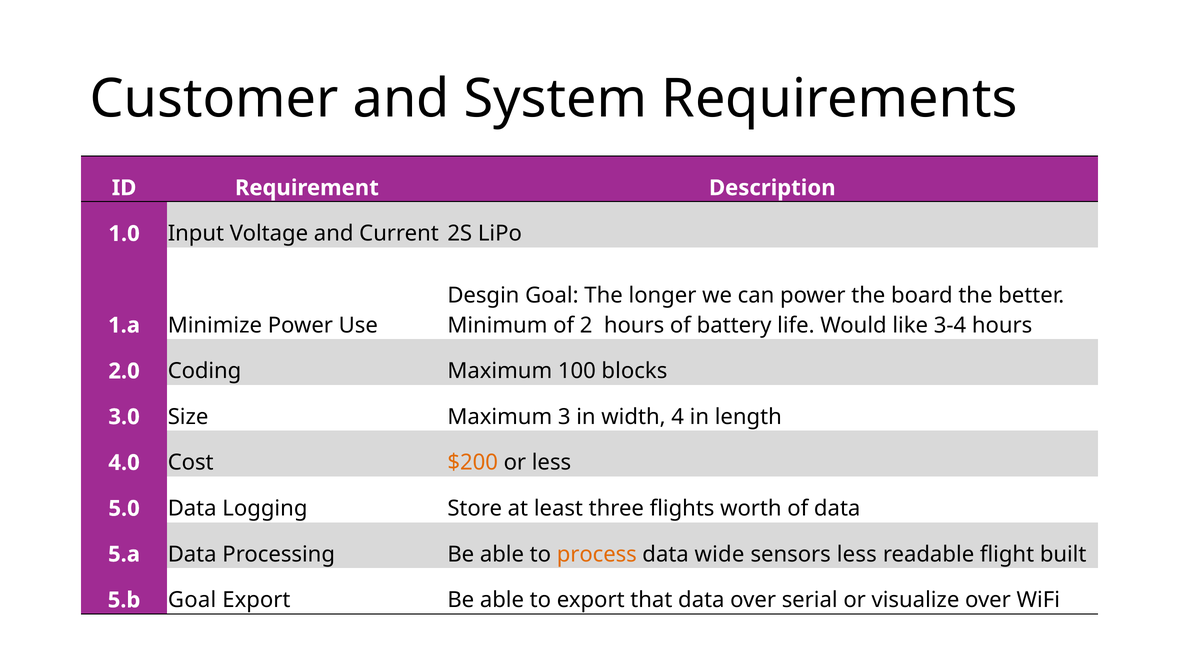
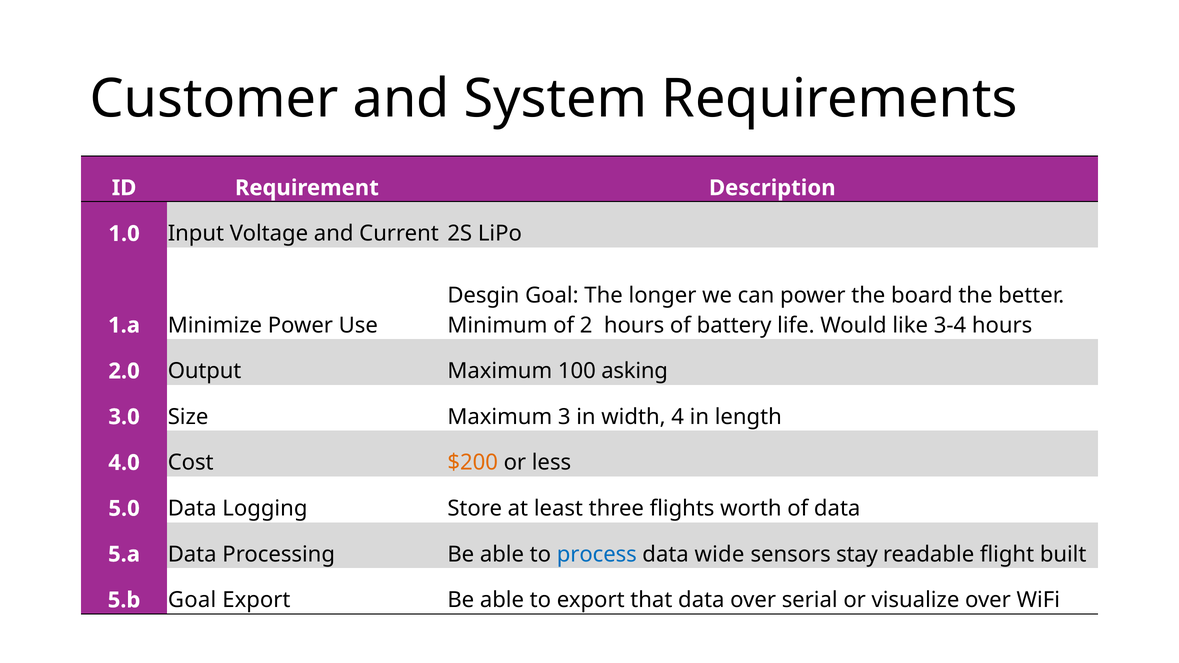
Coding: Coding -> Output (205, 371)
blocks: blocks -> asking (635, 371)
process colour: orange -> blue (597, 554)
sensors less: less -> stay (857, 554)
